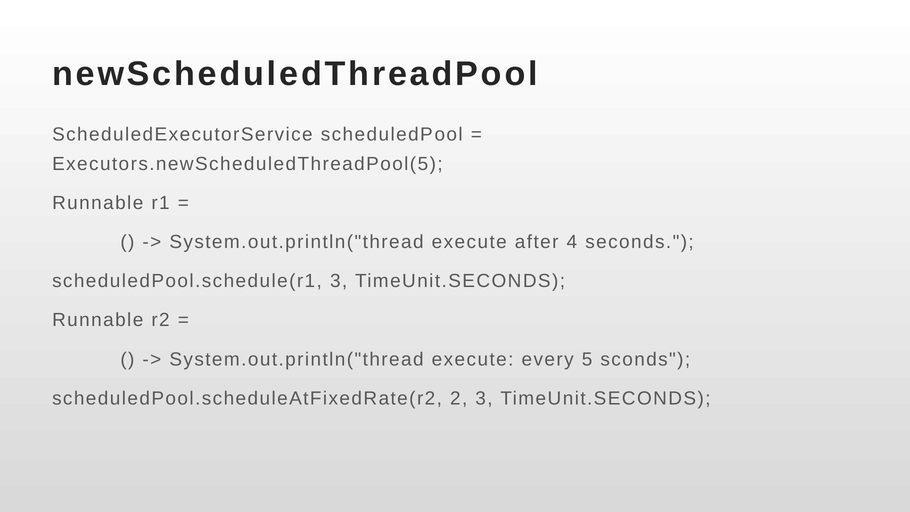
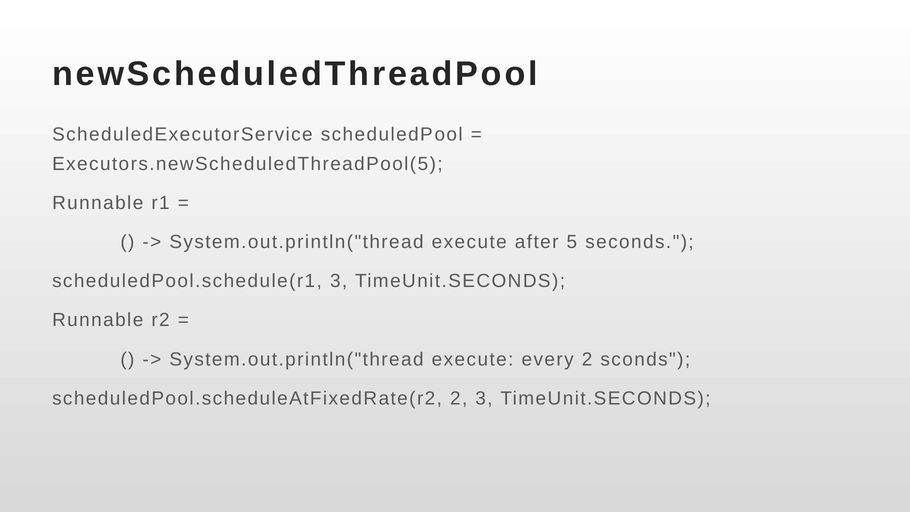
4: 4 -> 5 (572, 242)
every 5: 5 -> 2 (587, 359)
